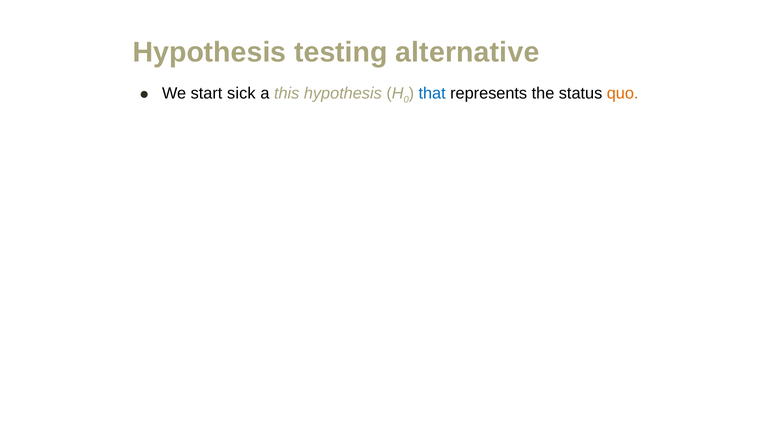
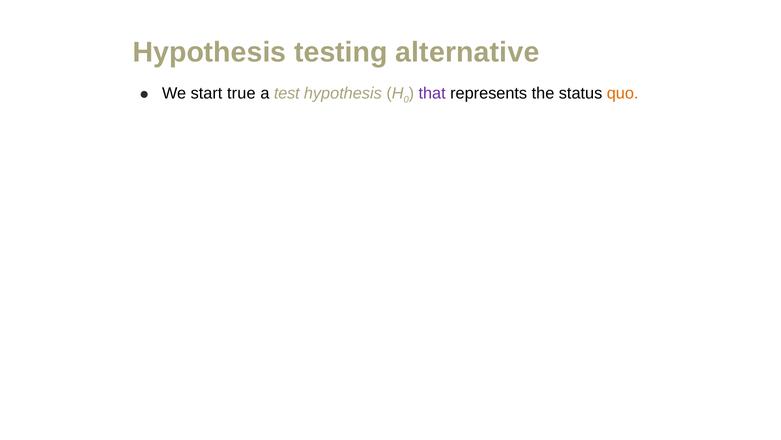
sick: sick -> true (241, 93)
this: this -> test (287, 93)
that colour: blue -> purple (432, 93)
